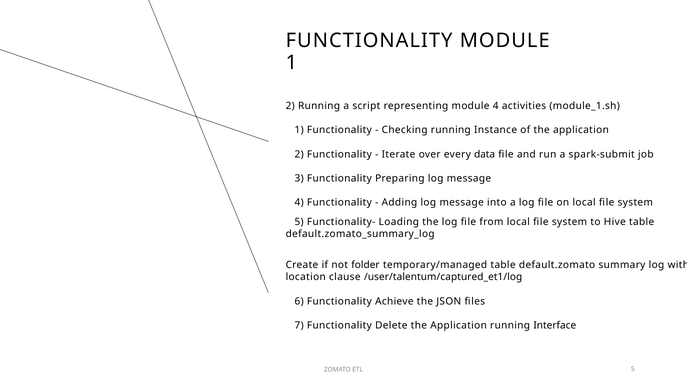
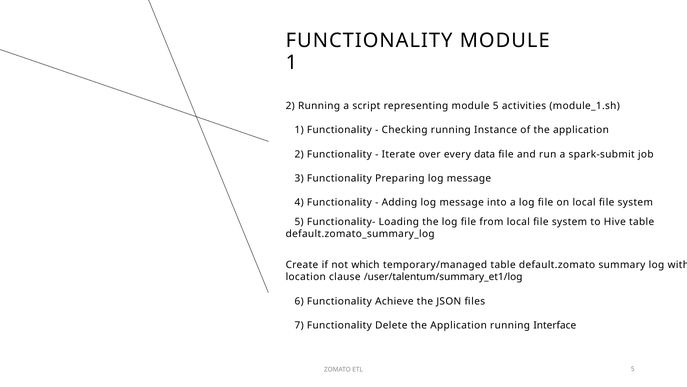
module 4: 4 -> 5 (496, 106)
folder: folder -> which (365, 265)
/user/talentum/captured_et1/log: /user/talentum/captured_et1/log -> /user/talentum/summary_et1/log (443, 277)
